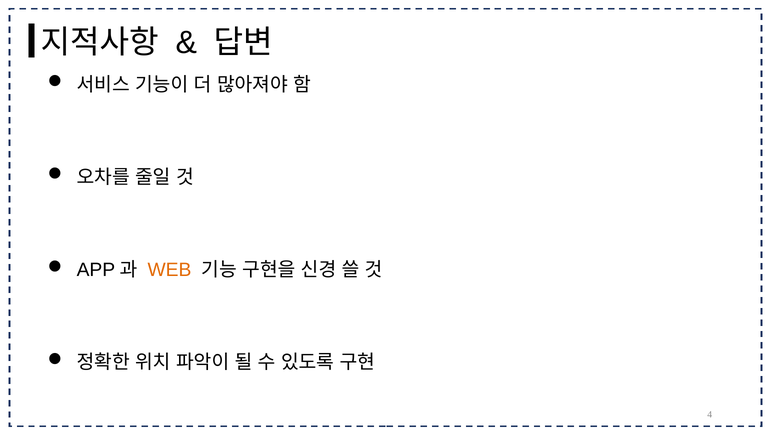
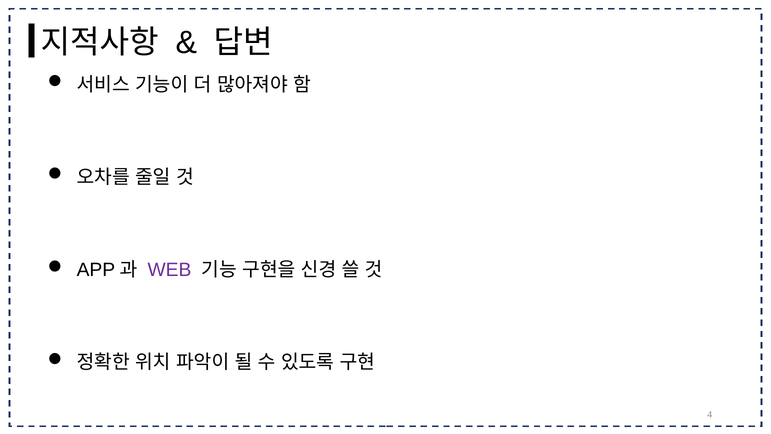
WEB colour: orange -> purple (169, 270)
